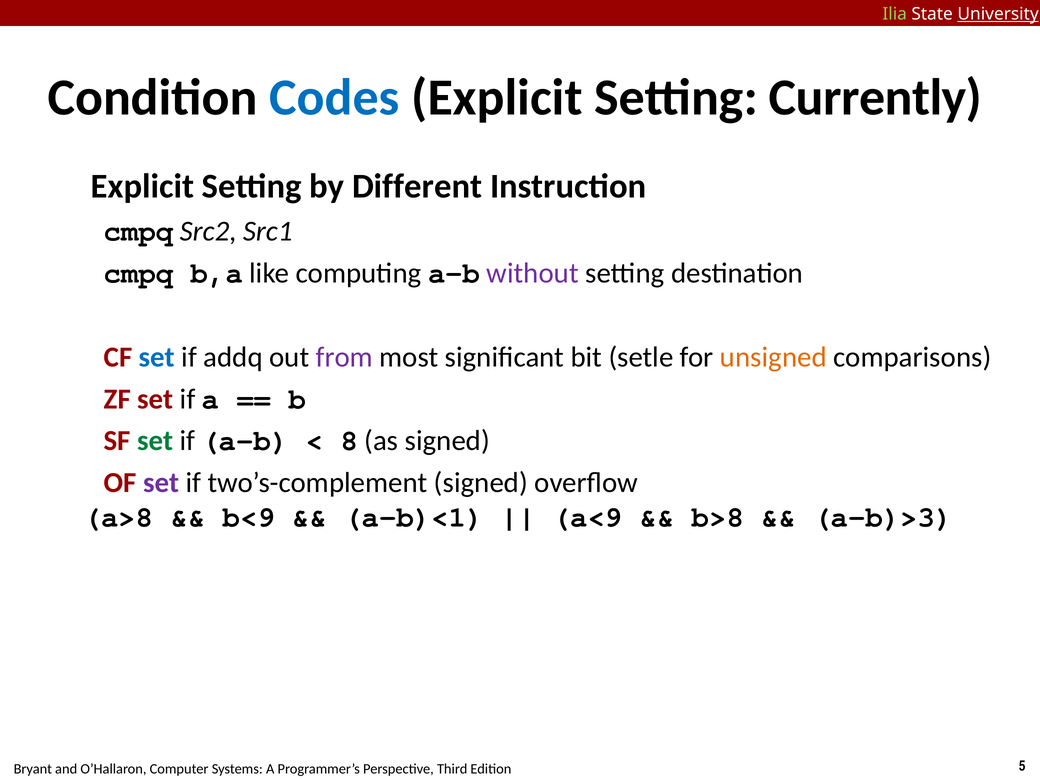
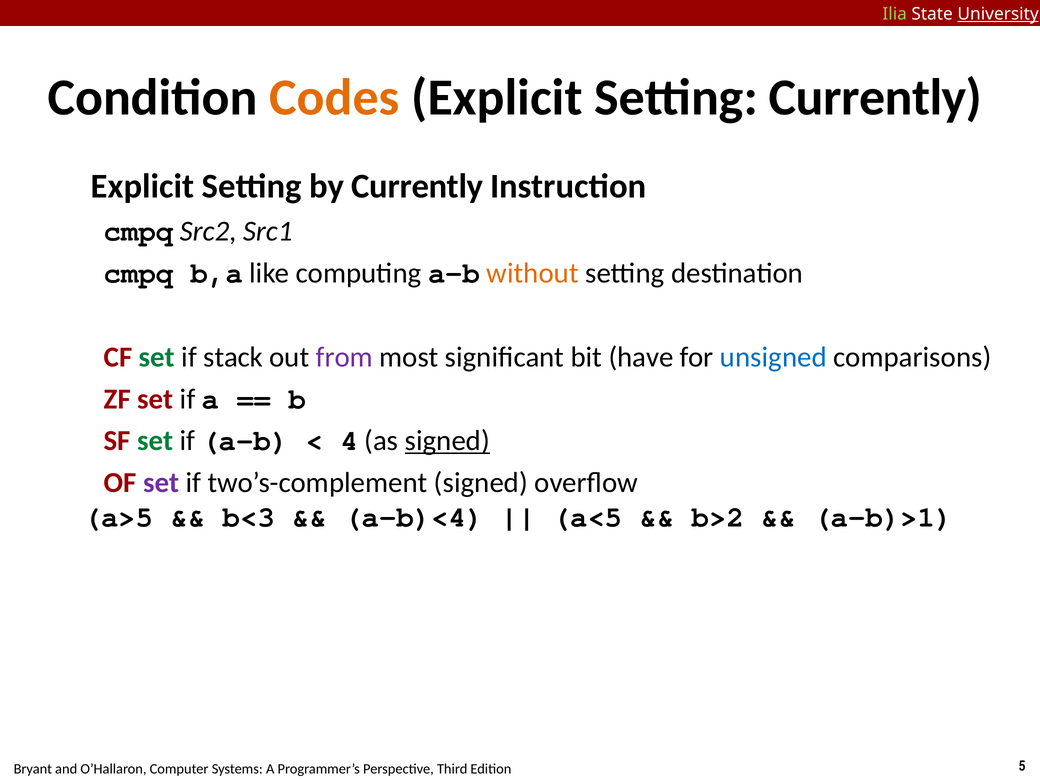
Codes colour: blue -> orange (335, 98)
by Different: Different -> Currently (417, 186)
without colour: purple -> orange (533, 273)
set colour: blue -> green (157, 357)
addq: addq -> stack (233, 357)
setle: setle -> have (641, 357)
unsigned colour: orange -> blue (773, 357)
8: 8 -> 4 (349, 441)
signed underline: none -> present (447, 441)
a>8: a>8 -> a>5 (118, 517)
b<9: b<9 -> b<3 (249, 517)
a-b)<1: a-b)<1 -> a-b)<4 (414, 517)
a<9: a<9 -> a<5 (588, 517)
b>8: b>8 -> b>2 (718, 517)
a-b)>3: a-b)>3 -> a-b)>1 (883, 517)
